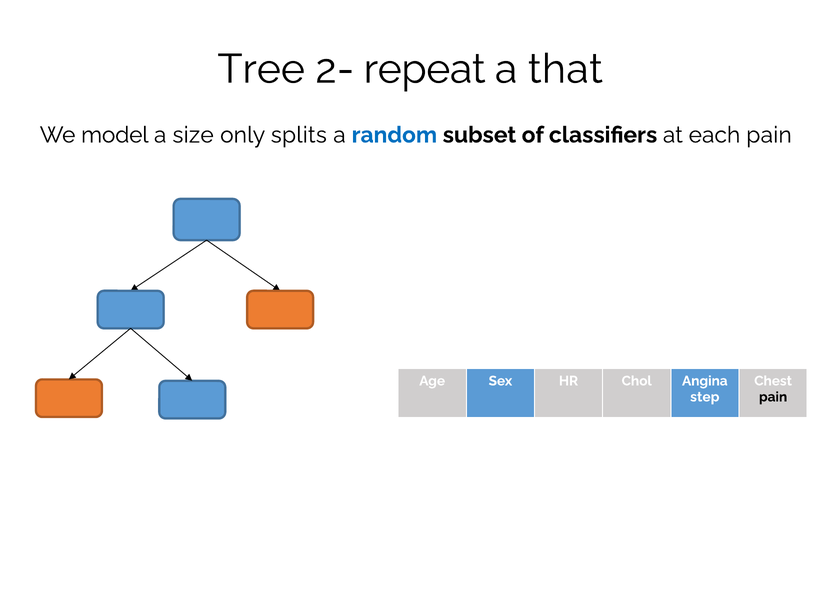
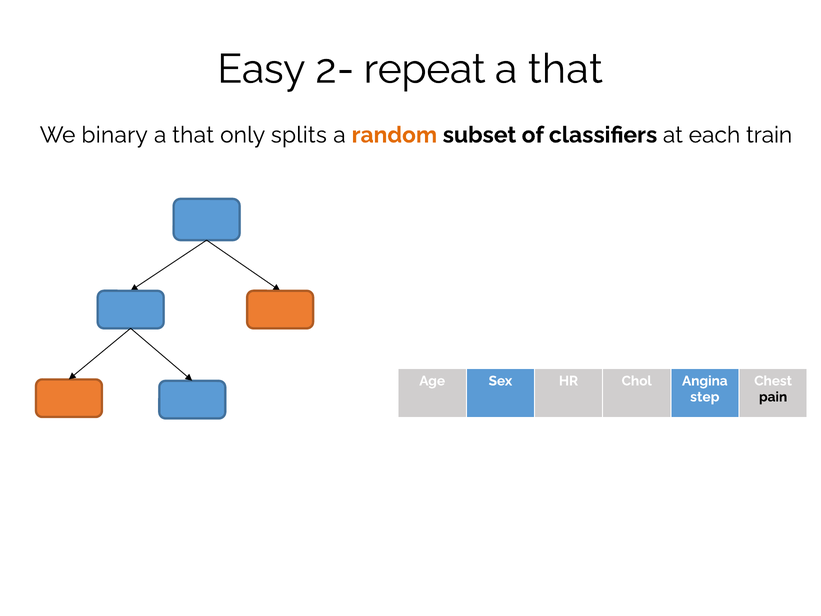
Tree: Tree -> Easy (261, 69)
model: model -> binary (115, 135)
size: size -> that (193, 135)
random colour: blue -> orange (394, 135)
each pain: pain -> train (769, 135)
